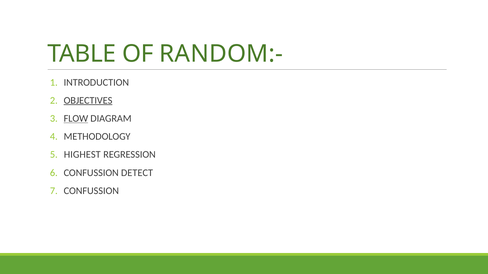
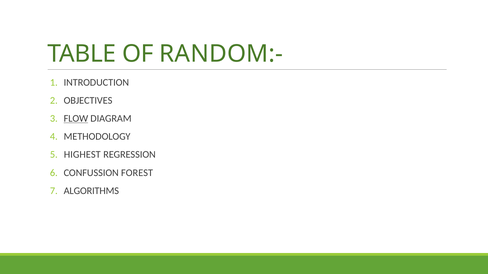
OBJECTIVES underline: present -> none (88, 101)
DETECT: DETECT -> FOREST (137, 173)
CONFUSSION: CONFUSSION -> ALGORITHMS (91, 191)
